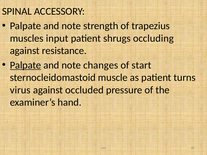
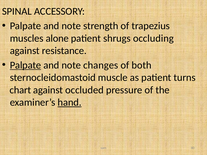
input: input -> alone (57, 38)
start: start -> both (142, 65)
virus: virus -> chart (20, 90)
hand underline: none -> present (70, 102)
